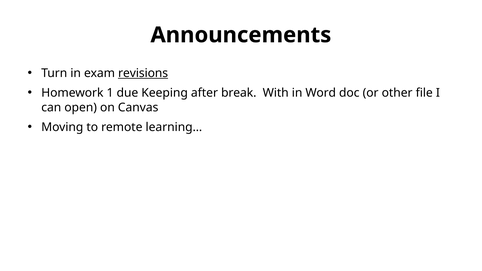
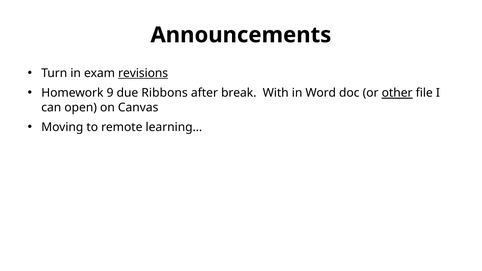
1: 1 -> 9 (110, 93)
Keeping: Keeping -> Ribbons (165, 93)
other underline: none -> present (397, 93)
